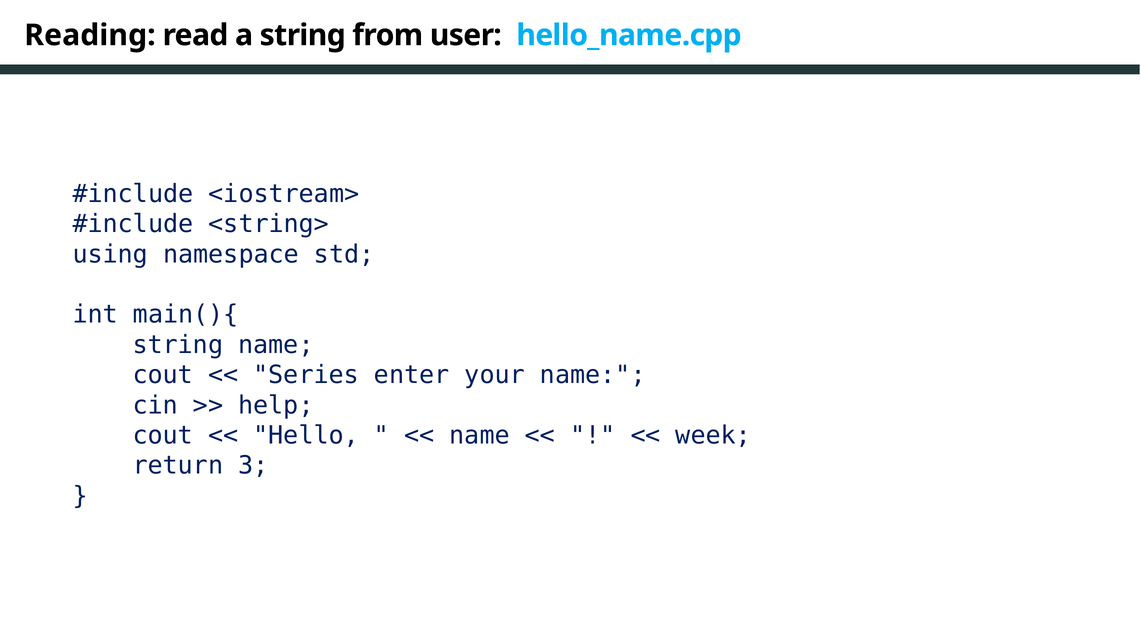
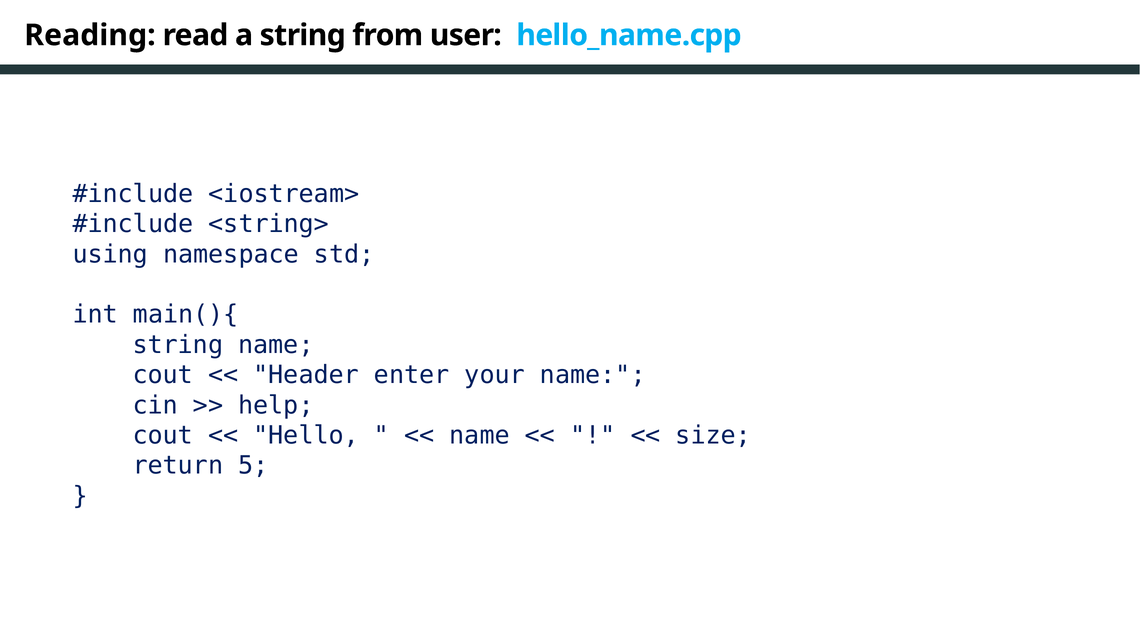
Series: Series -> Header (306, 375)
week: week -> size (713, 436)
3: 3 -> 5 (253, 466)
